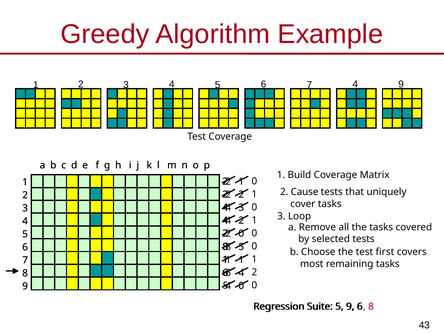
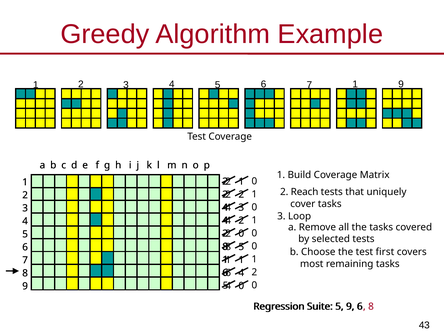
4: 4 -> 1 (355, 84)
Cause: Cause -> Reach (305, 192)
